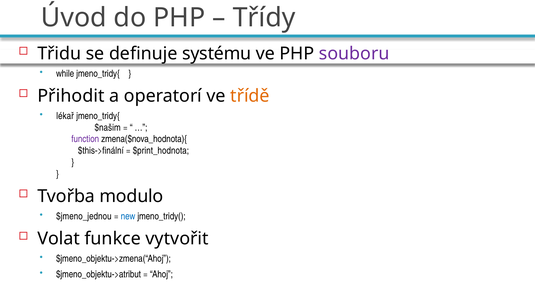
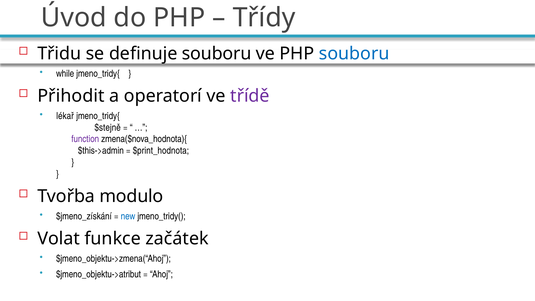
definuje systému: systému -> souboru (217, 54)
souboru colour: purple -> blue (354, 54)
třídě colour: orange -> purple (250, 96)
$našim: $našim -> $stejně (108, 128)
$this->finální: $this->finální -> $this->admin (101, 151)
$jmeno_jednou: $jmeno_jednou -> $jmeno_získání (84, 216)
vytvořit: vytvořit -> začátek (177, 239)
